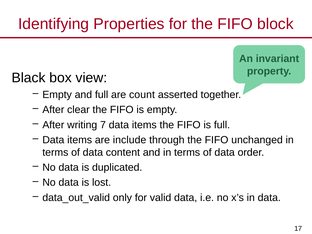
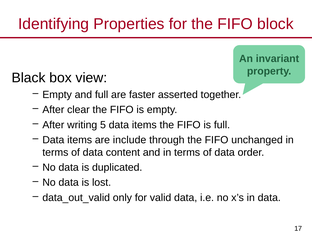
count: count -> faster (142, 95)
7: 7 -> 5 (103, 125)
